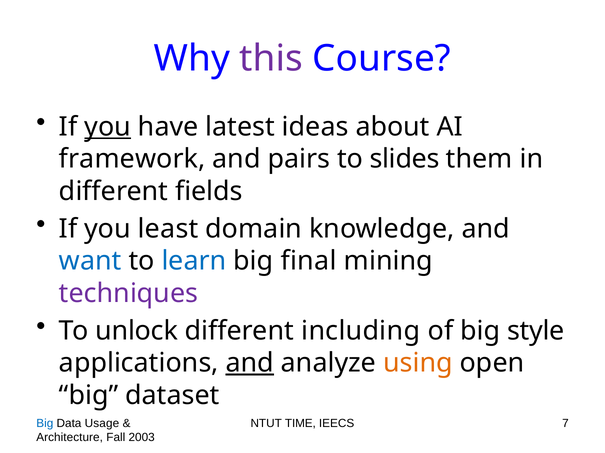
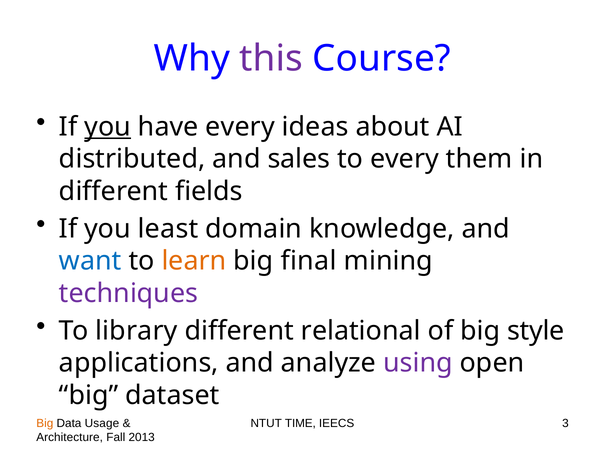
have latest: latest -> every (240, 127)
framework: framework -> distributed (132, 159)
pairs: pairs -> sales (299, 159)
to slides: slides -> every (405, 159)
learn colour: blue -> orange (194, 261)
unlock: unlock -> library (136, 331)
including: including -> relational (361, 331)
and underline: present -> none (250, 364)
using colour: orange -> purple (418, 364)
Big colour: blue -> orange (45, 424)
7: 7 -> 3 (565, 424)
2003: 2003 -> 2013 (142, 438)
